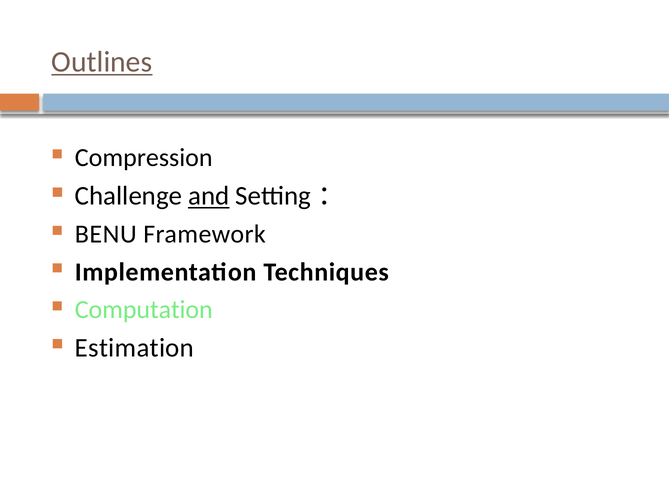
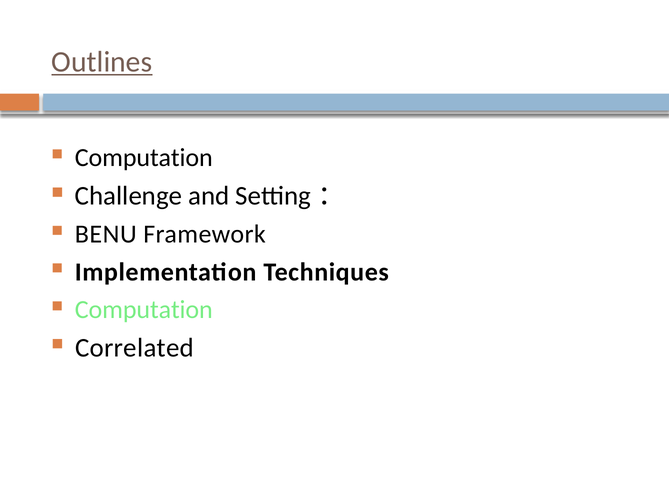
Compression: Compression -> Computation (144, 158)
and underline: present -> none (209, 196)
Estimation: Estimation -> Correlated (134, 348)
